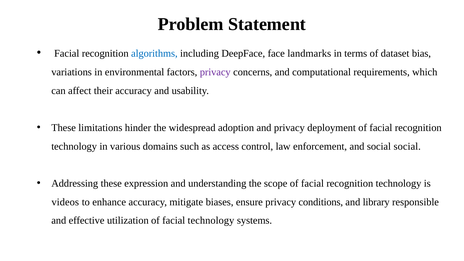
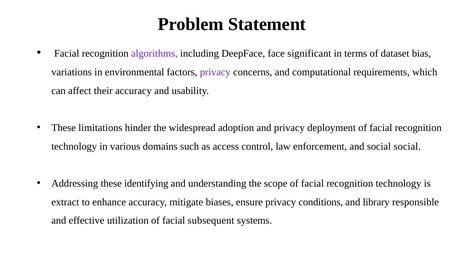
algorithms colour: blue -> purple (154, 53)
landmarks: landmarks -> significant (309, 53)
expression: expression -> identifying (146, 183)
videos: videos -> extract (65, 202)
facial technology: technology -> subsequent (211, 221)
